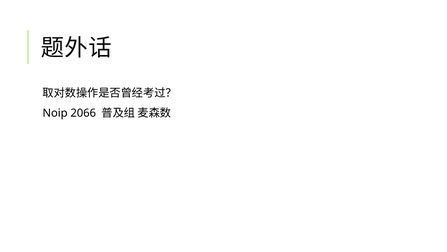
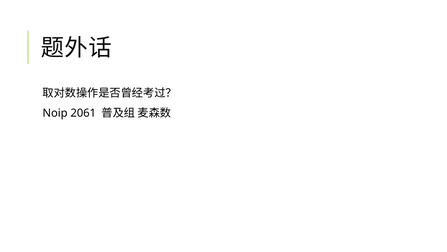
2066: 2066 -> 2061 (83, 113)
